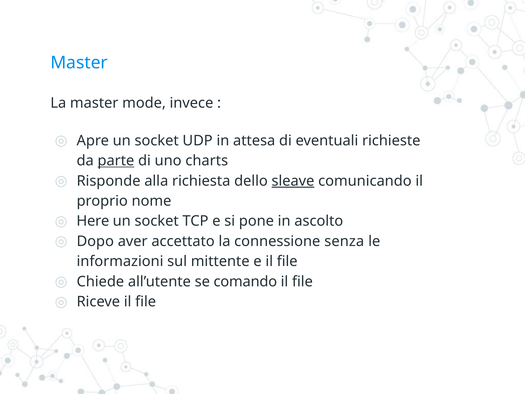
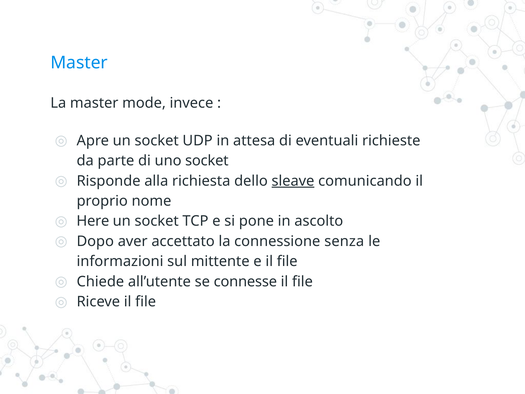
parte underline: present -> none (116, 161)
uno charts: charts -> socket (207, 161)
comando: comando -> connesse (245, 281)
